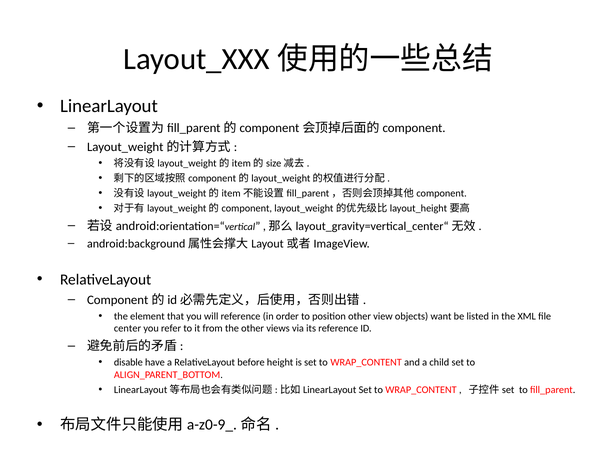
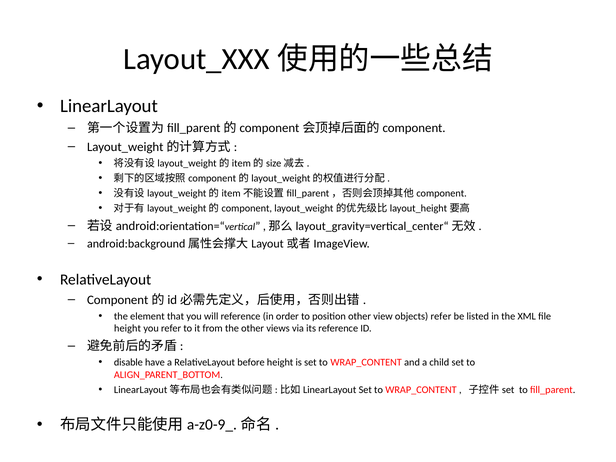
objects want: want -> refer (441, 316)
center: center -> height (128, 329)
